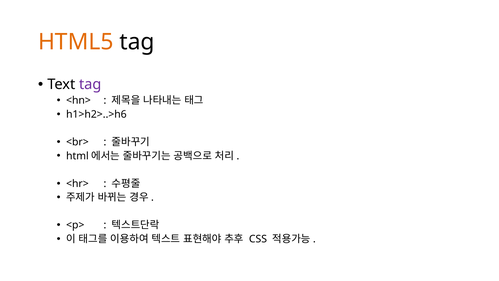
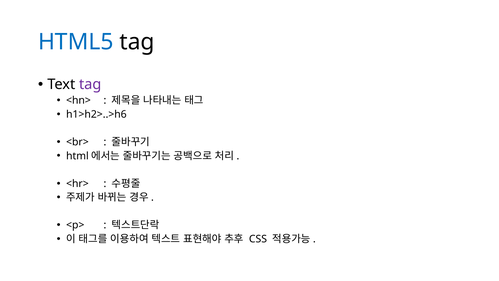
HTML5 colour: orange -> blue (76, 42)
